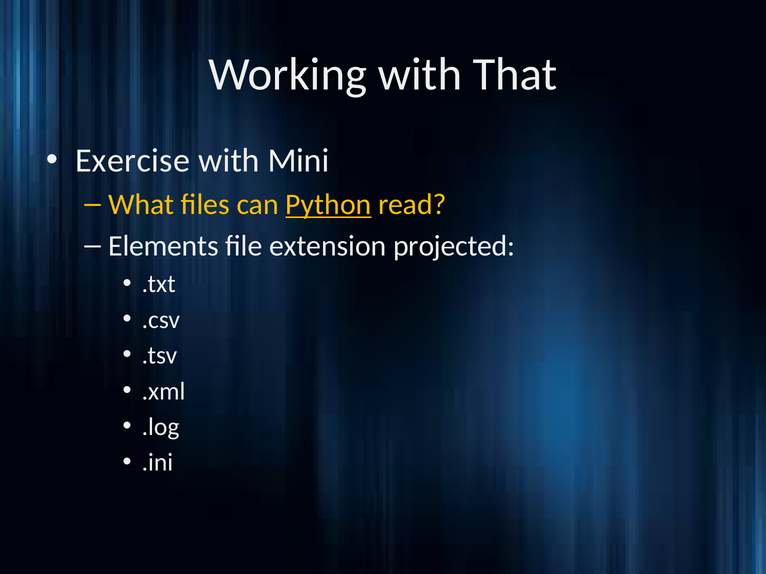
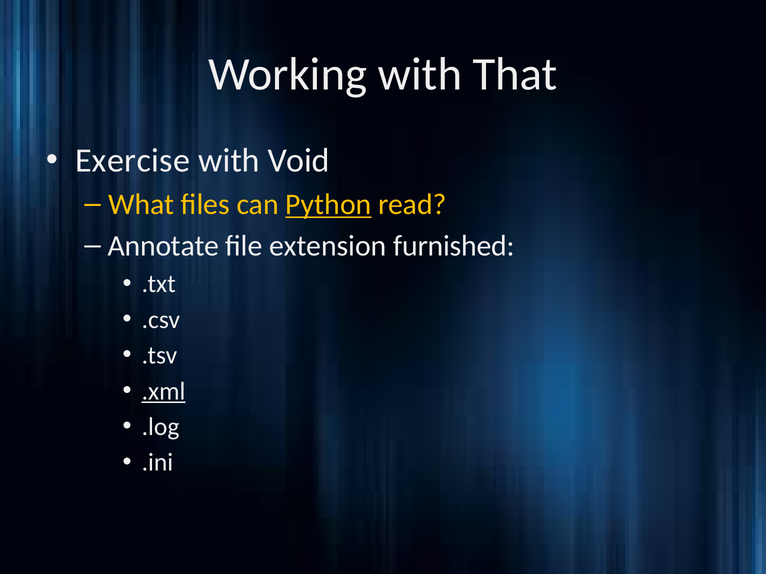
Mini: Mini -> Void (298, 161)
Elements: Elements -> Annotate (164, 246)
projected: projected -> furnished (454, 246)
.xml underline: none -> present (164, 391)
